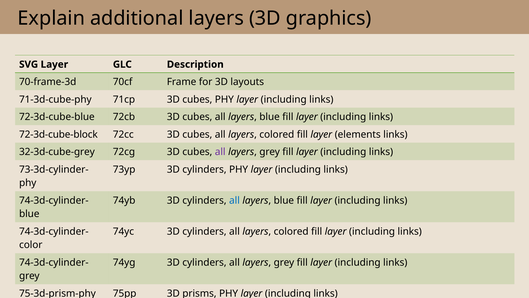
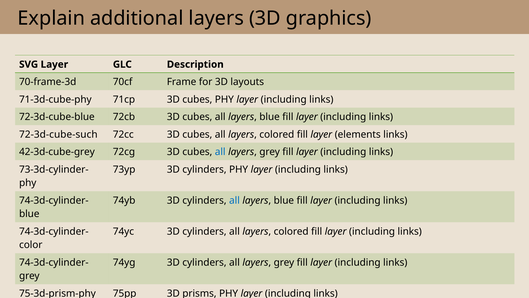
72-3d-cube-block: 72-3d-cube-block -> 72-3d-cube-such (58, 134)
32-3d-cube-grey: 32-3d-cube-grey -> 42-3d-cube-grey (57, 152)
all colour: purple -> blue (220, 152)
